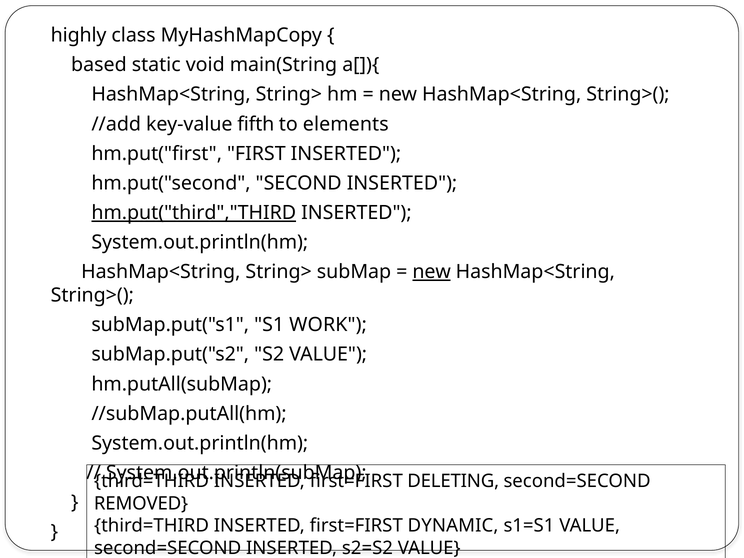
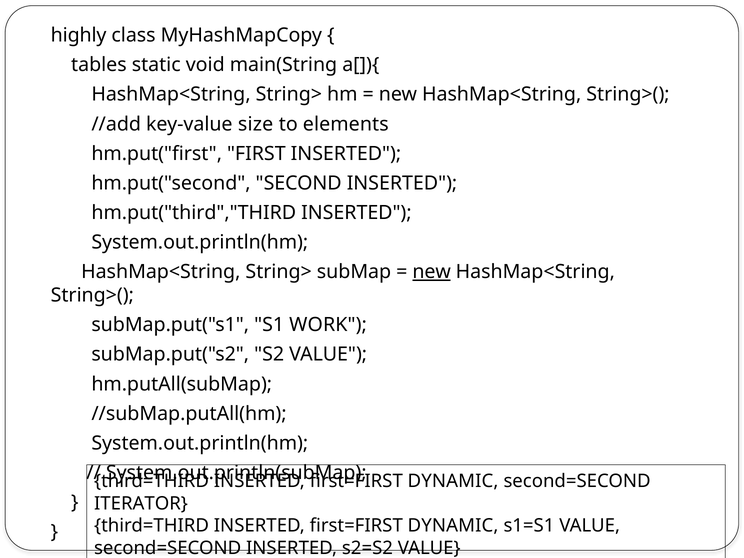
based: based -> tables (99, 65)
fifth: fifth -> size (256, 124)
hm.put("third","THIRD underline: present -> none (194, 213)
DELETING: DELETING -> DYNAMIC (453, 481)
REMOVED: REMOVED -> ITERATOR (141, 503)
